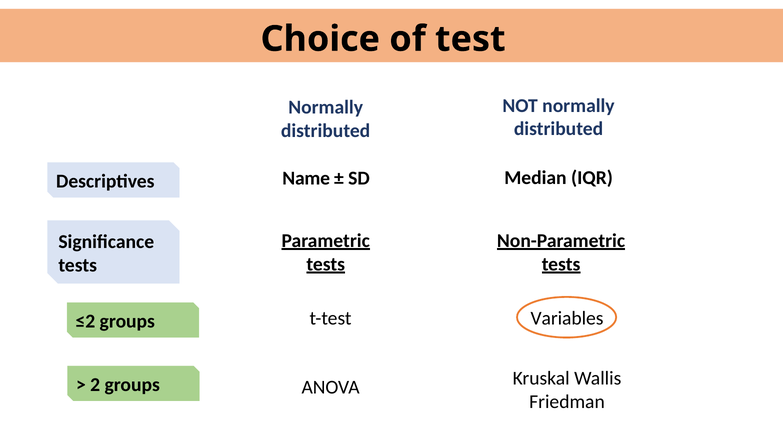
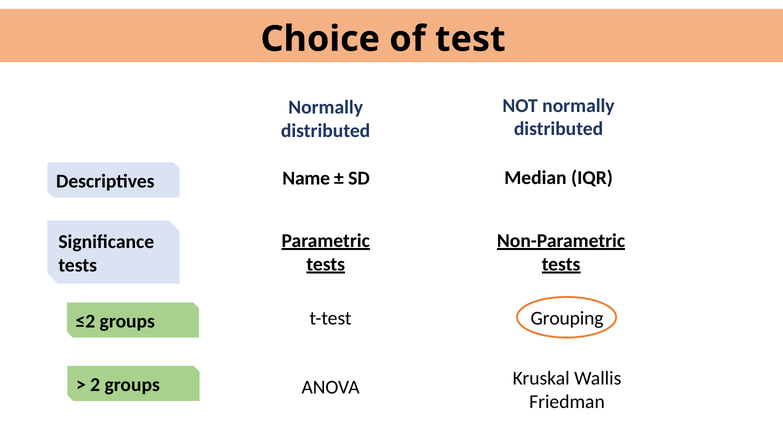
Variables: Variables -> Grouping (567, 319)
